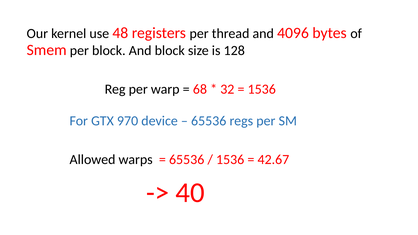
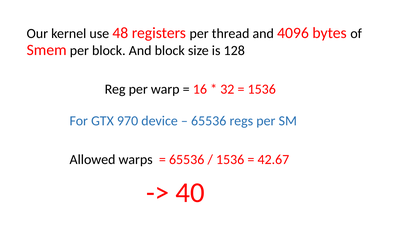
68: 68 -> 16 (200, 89)
